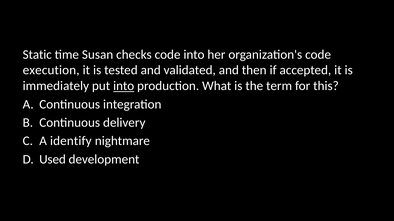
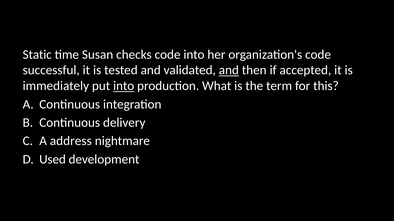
execution: execution -> successful (51, 70)
and underline: none -> present (229, 70)
identify: identify -> address (71, 141)
